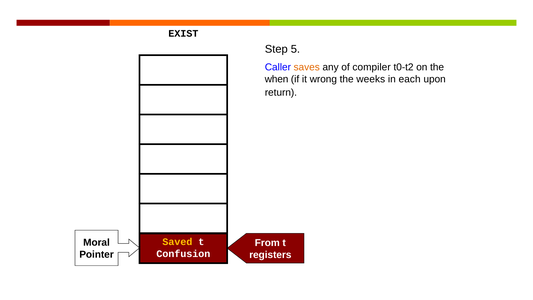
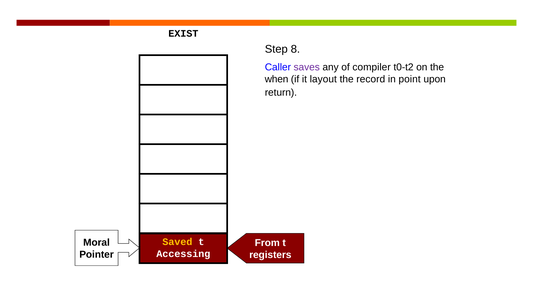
5: 5 -> 8 (295, 49)
saves colour: orange -> purple (307, 67)
wrong: wrong -> layout (323, 79)
weeks: weeks -> record (371, 79)
each: each -> point (410, 79)
Confusion: Confusion -> Accessing (183, 254)
